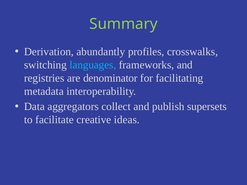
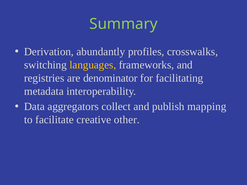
languages colour: light blue -> yellow (93, 65)
supersets: supersets -> mapping (207, 107)
ideas: ideas -> other (127, 120)
